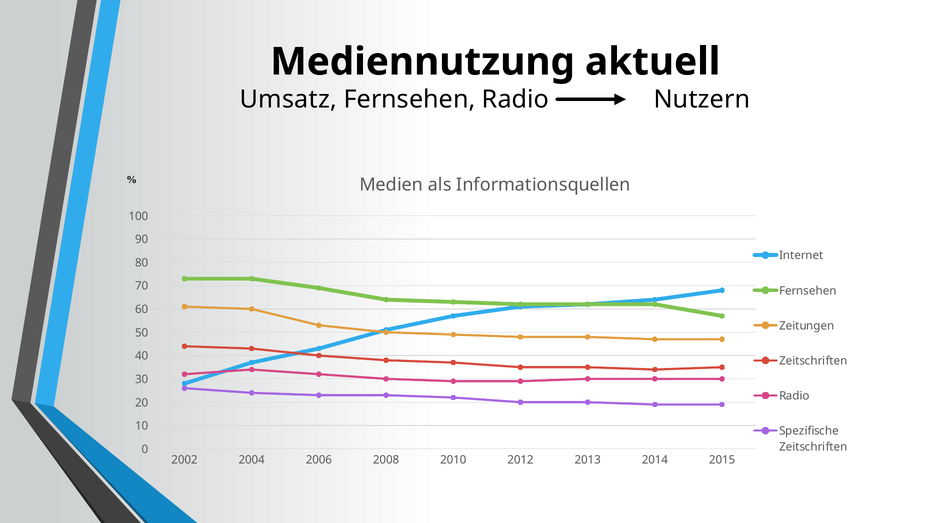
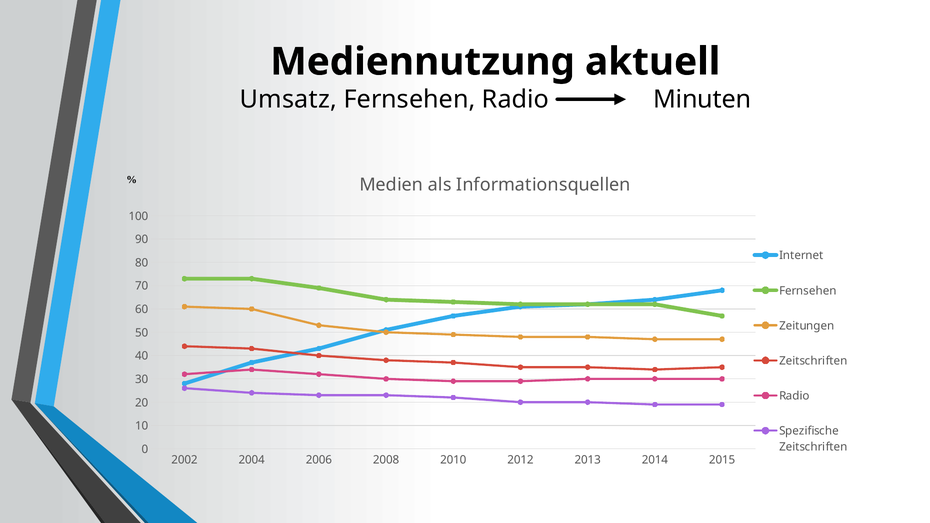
Nutzern: Nutzern -> Minuten (702, 99)
